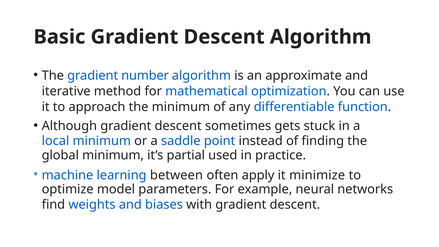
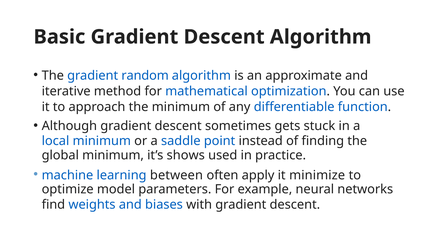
number: number -> random (145, 76)
partial: partial -> shows (186, 155)
